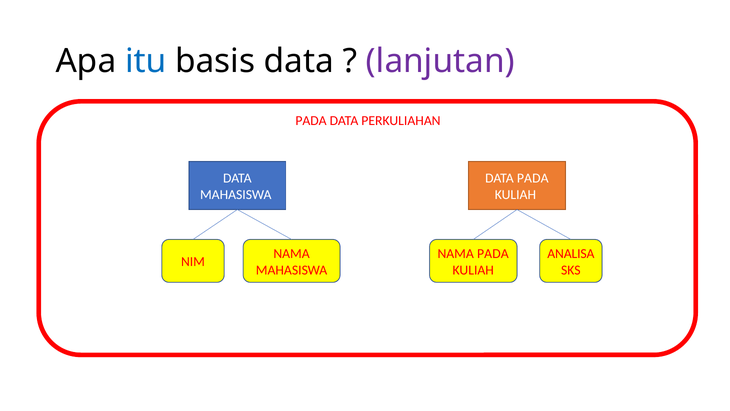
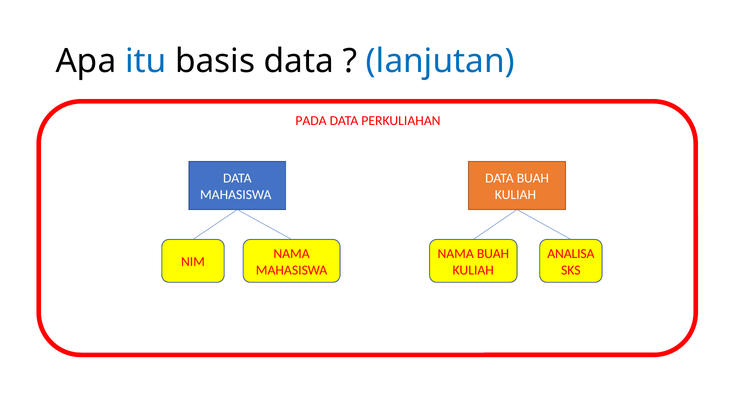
lanjutan colour: purple -> blue (440, 61)
DATA PADA: PADA -> BUAH (533, 178)
NAMA PADA: PADA -> BUAH (493, 253)
